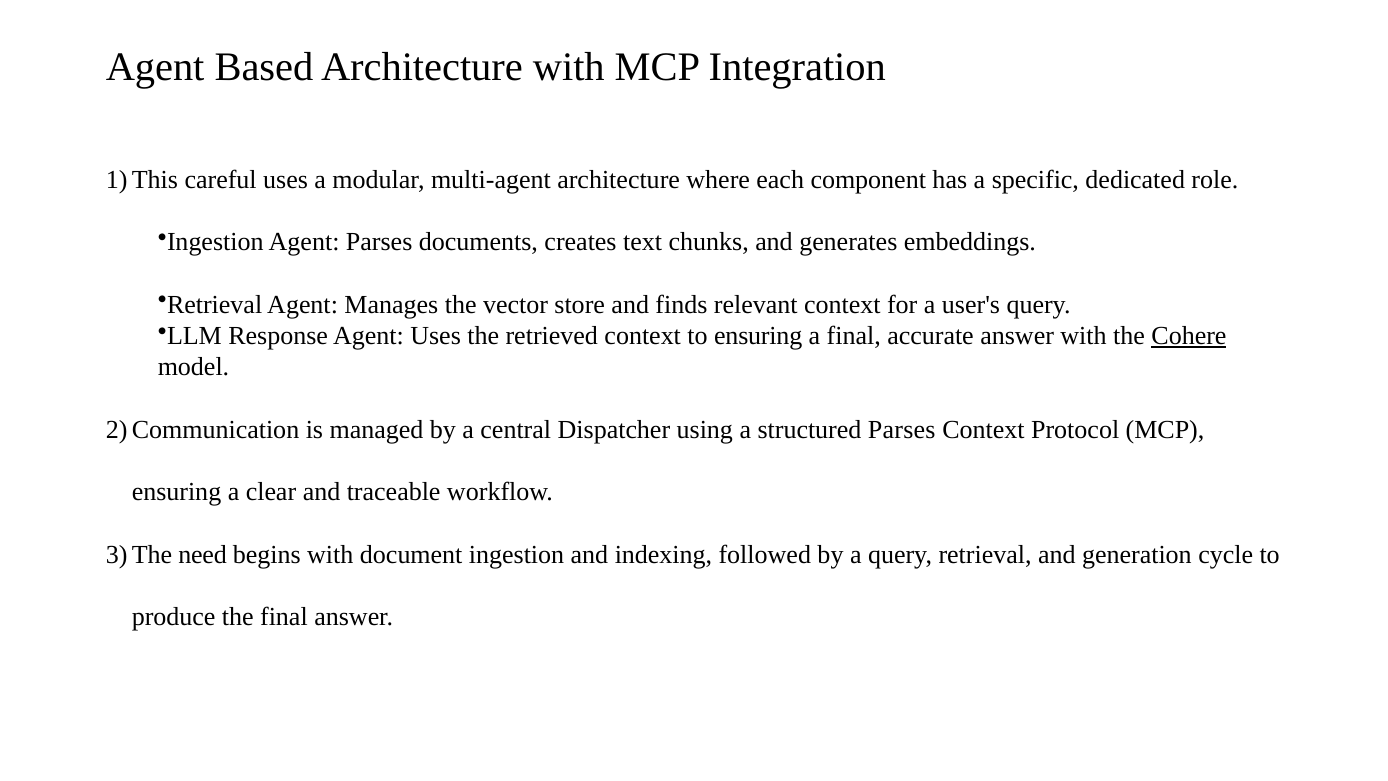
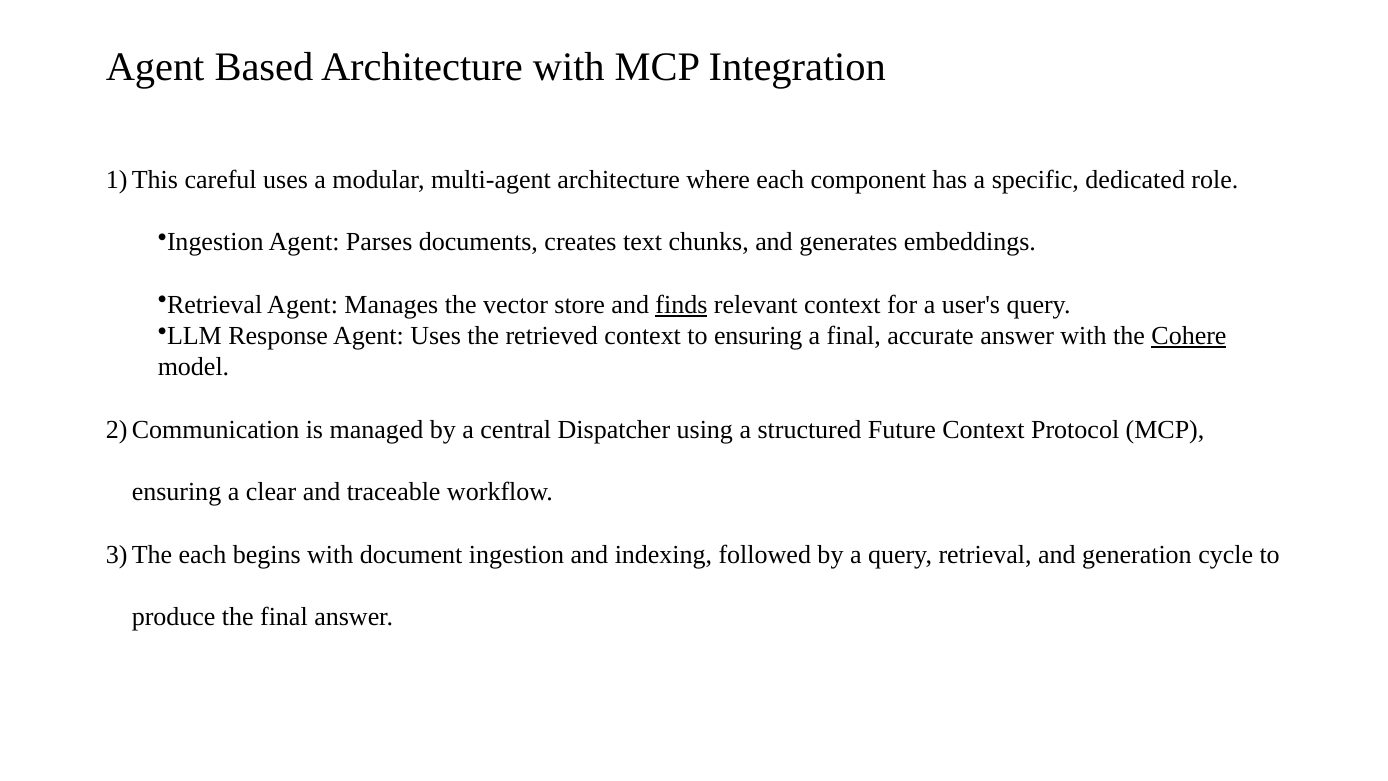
finds underline: none -> present (681, 305)
structured Parses: Parses -> Future (902, 429)
need: need -> each (202, 554)
